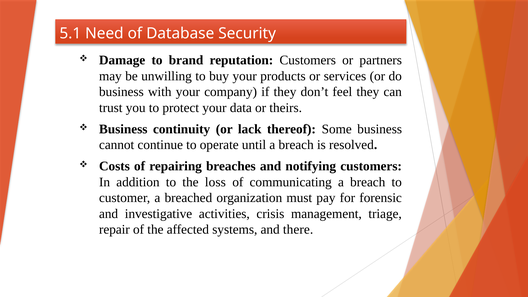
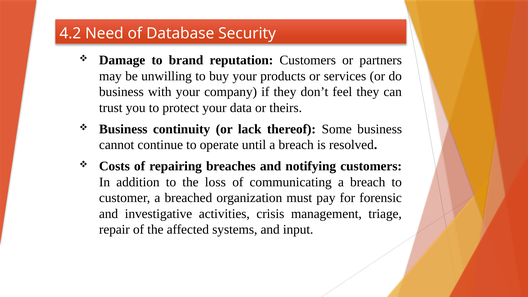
5.1: 5.1 -> 4.2 (70, 33)
there: there -> input (298, 230)
